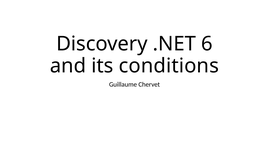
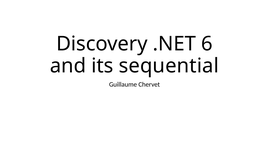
conditions: conditions -> sequential (169, 65)
